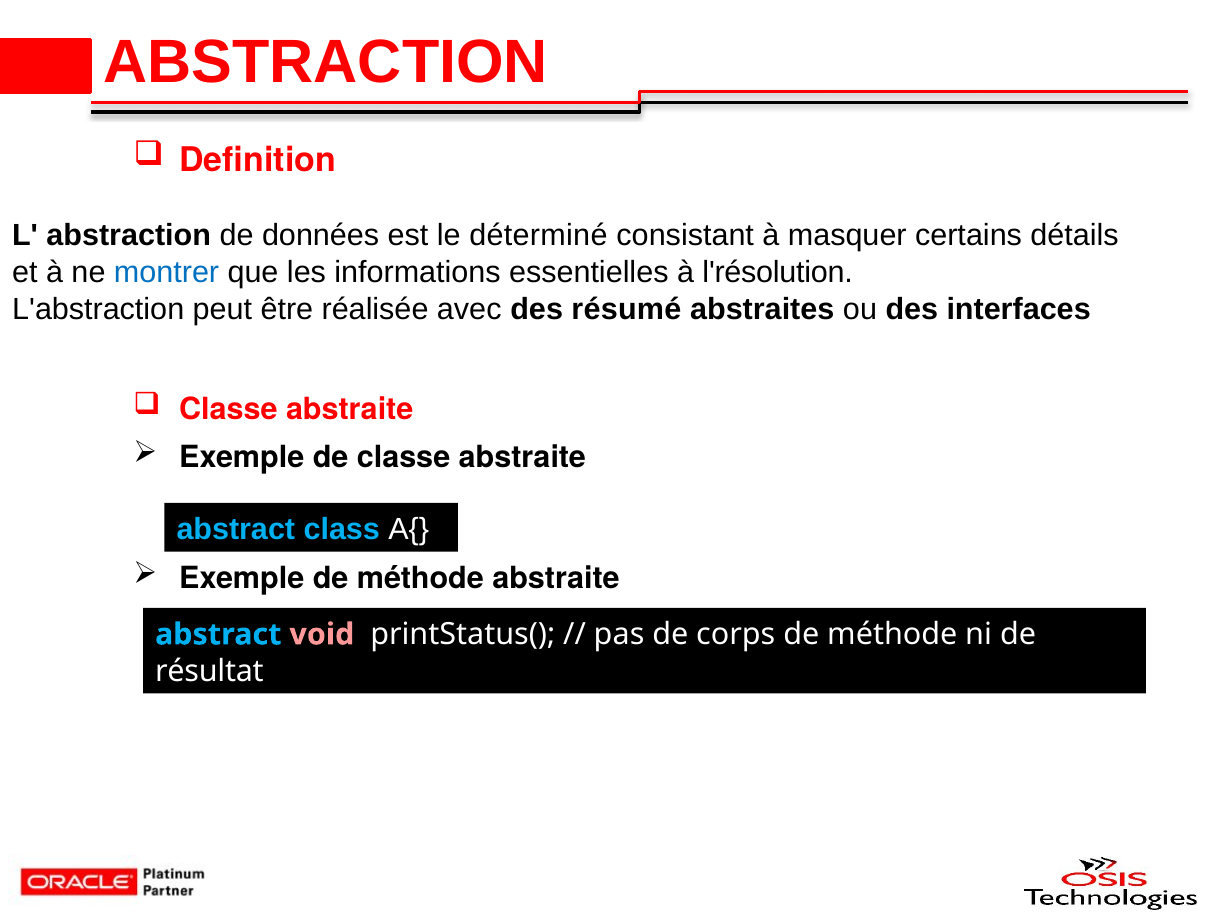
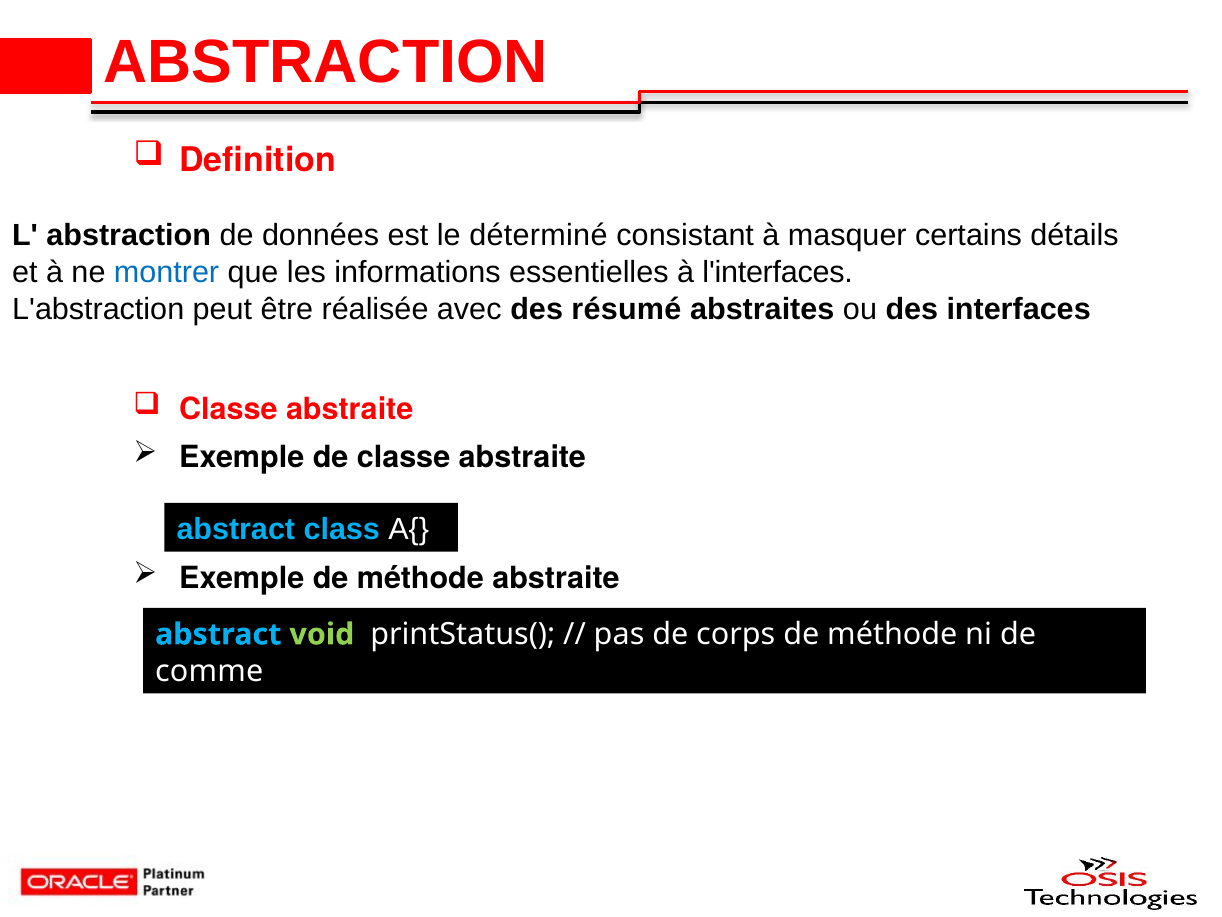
l'résolution: l'résolution -> l'interfaces (778, 272)
void colour: pink -> light green (322, 634)
résultat: résultat -> comme (209, 671)
